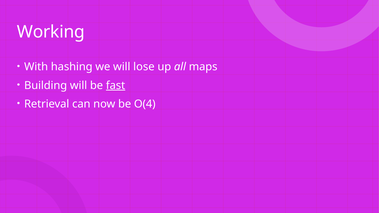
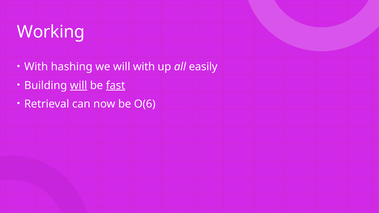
will lose: lose -> with (144, 67)
maps: maps -> easily (203, 67)
will underline: none -> present (79, 85)
O(4: O(4 -> O(6 (145, 104)
